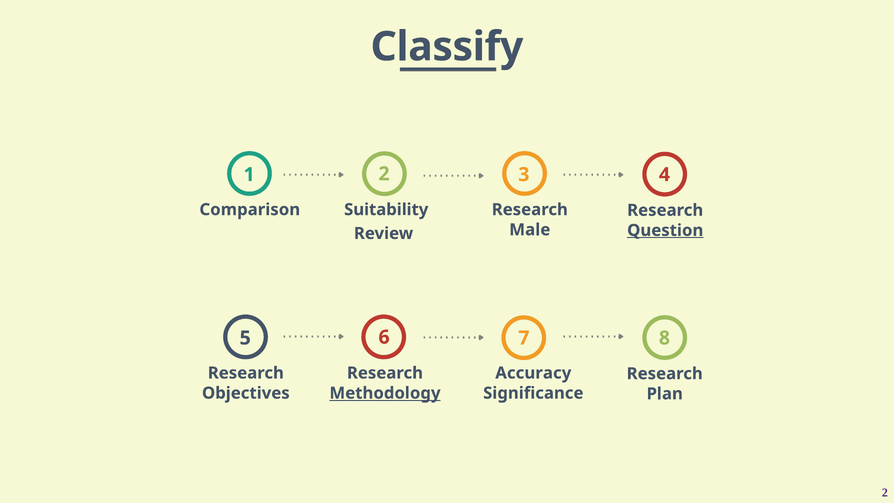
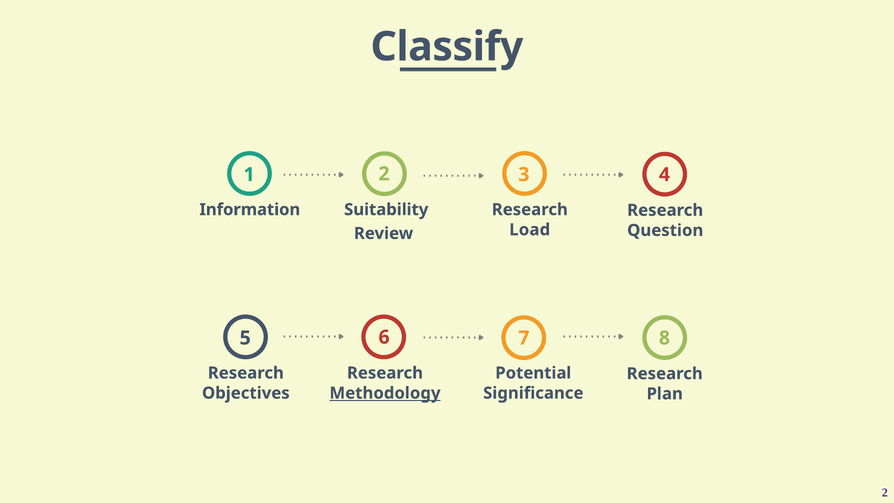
Comparison: Comparison -> Information (250, 210)
Male: Male -> Load (530, 230)
Question underline: present -> none (665, 230)
Accuracy: Accuracy -> Potential (533, 373)
